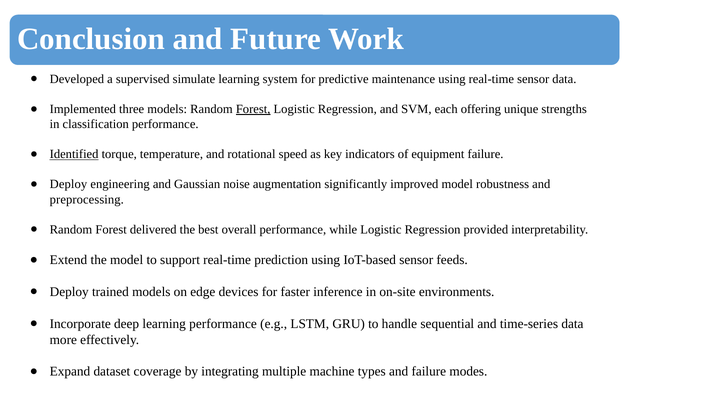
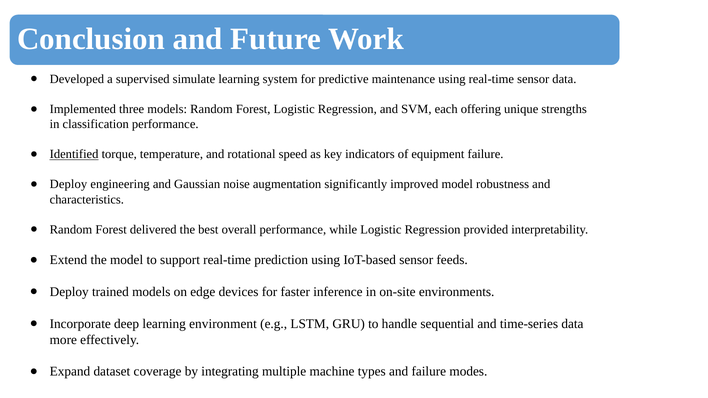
Forest underline: present -> none (253, 109)
preprocessing: preprocessing -> characteristics (87, 199)
learning performance: performance -> environment (223, 324)
